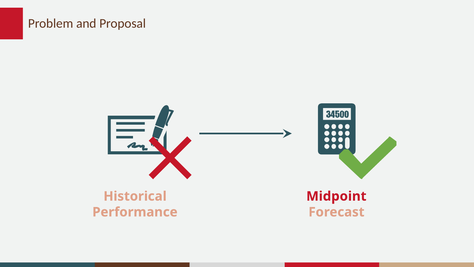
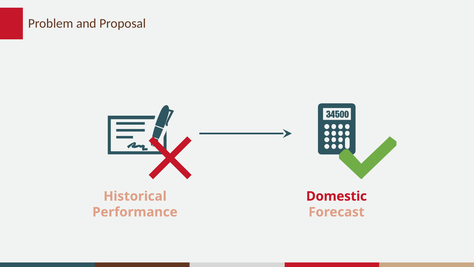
Midpoint: Midpoint -> Domestic (336, 196)
